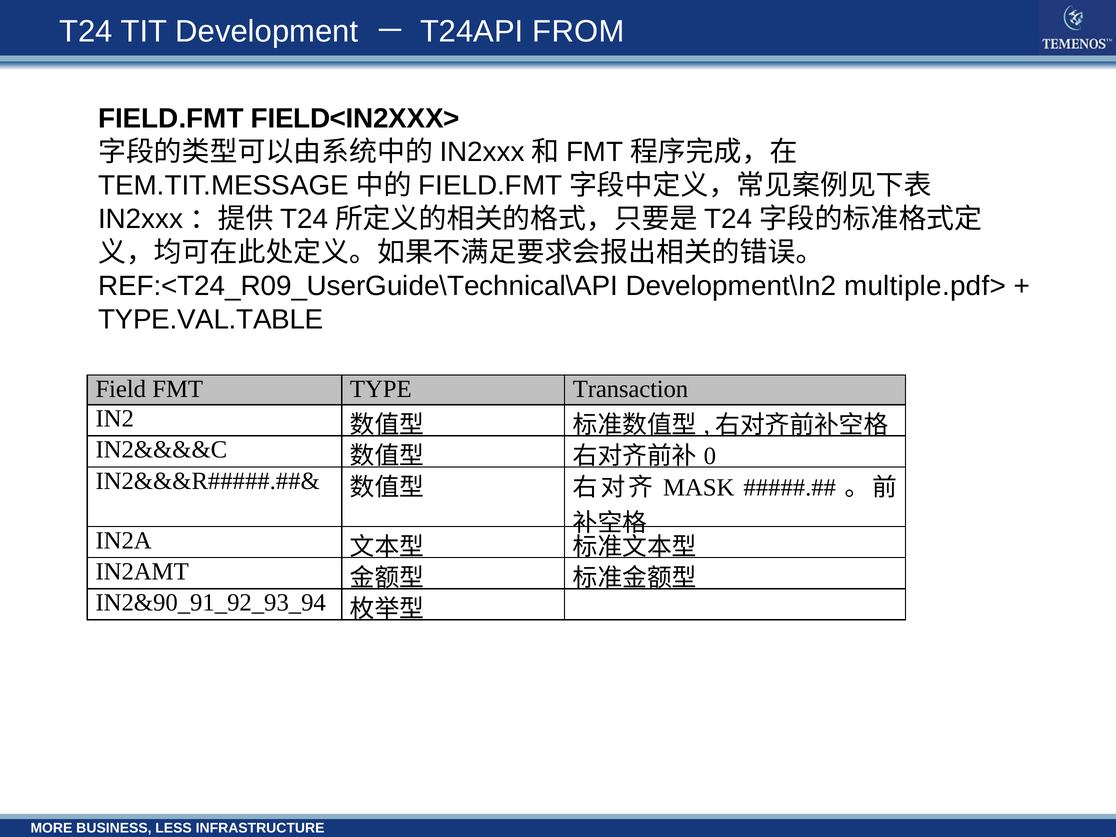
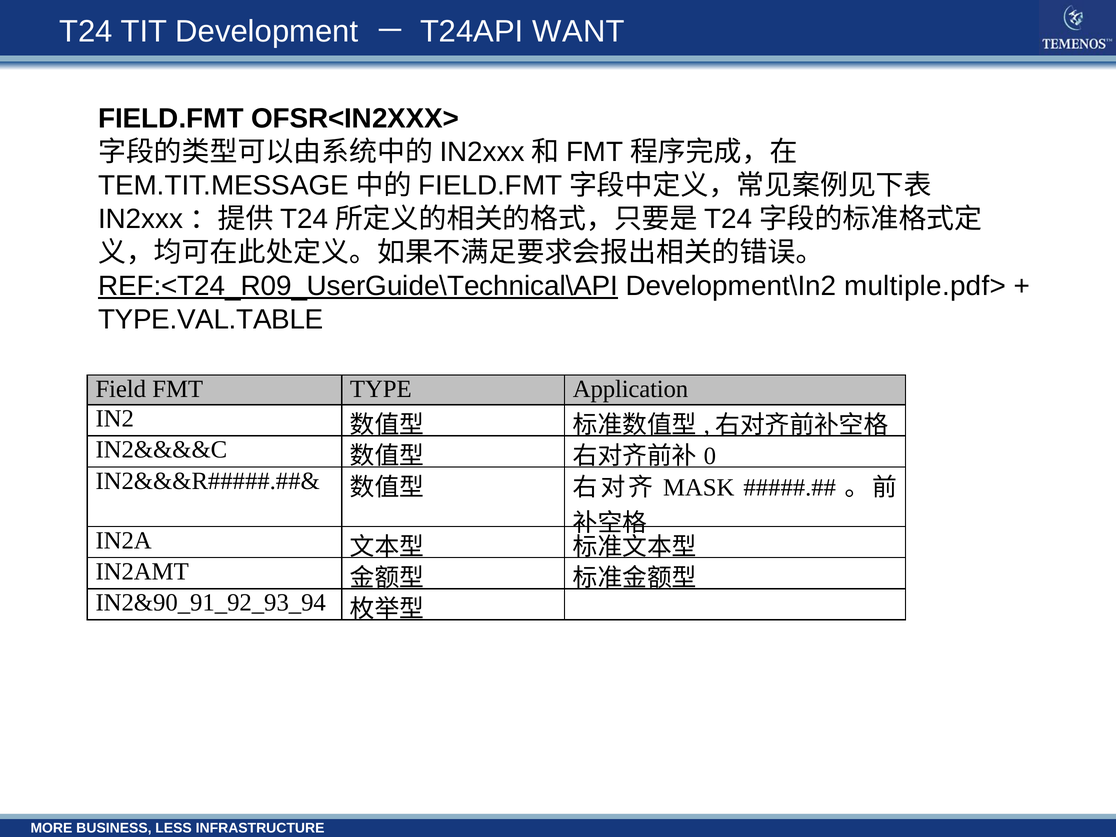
FROM: FROM -> WANT (579, 32)
FIELD<IN2XXX>: FIELD<IN2XXX> -> OFSR<IN2XXX> (355, 119)
REF:<T24_R09_UserGuide\Technical\API underline: none -> present (358, 286)
Transaction: Transaction -> Application (631, 389)
